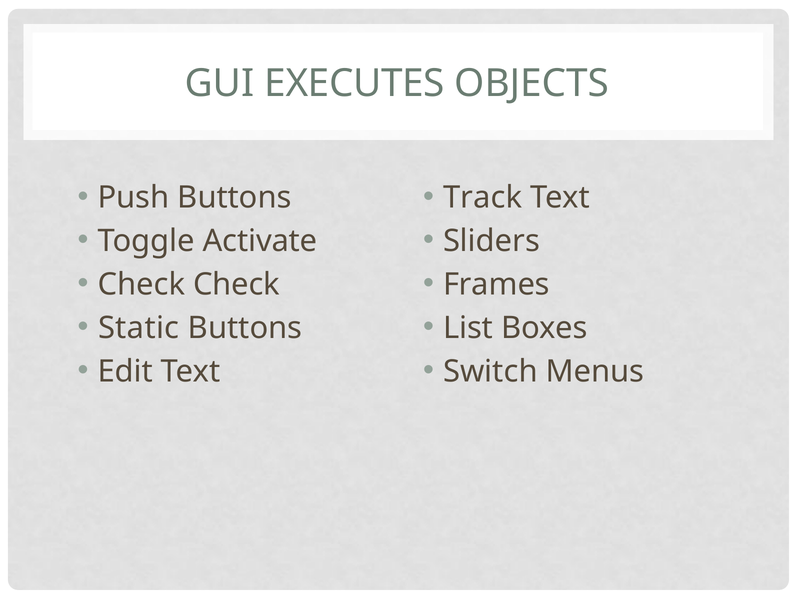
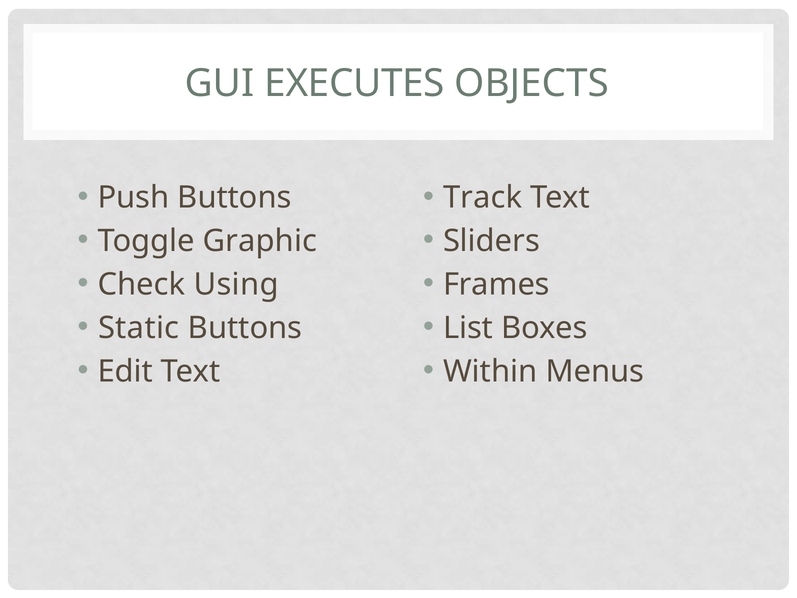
Activate: Activate -> Graphic (260, 241)
Check Check: Check -> Using (236, 284)
Switch: Switch -> Within (490, 371)
